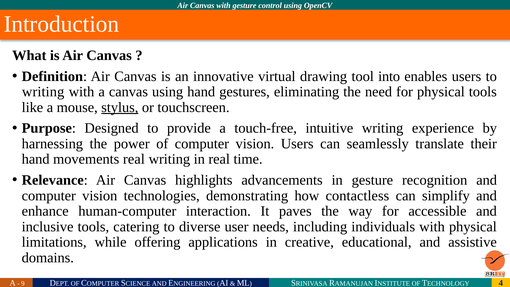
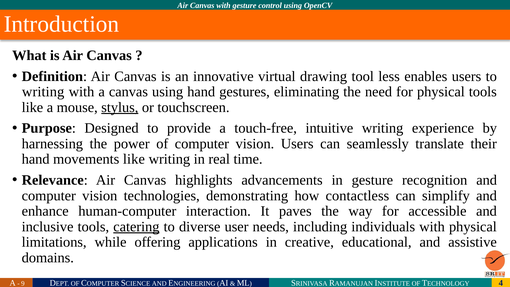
into: into -> less (389, 76)
movements real: real -> like (134, 159)
catering underline: none -> present (136, 227)
